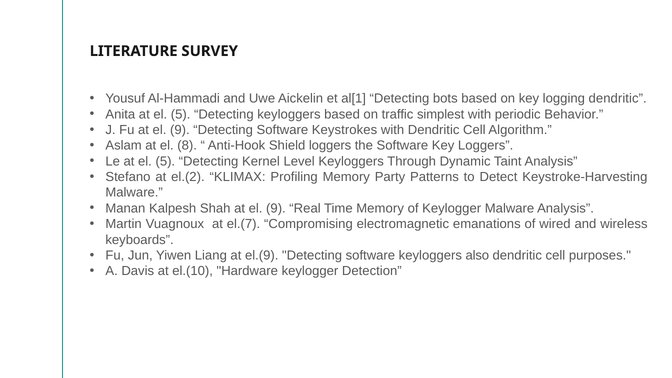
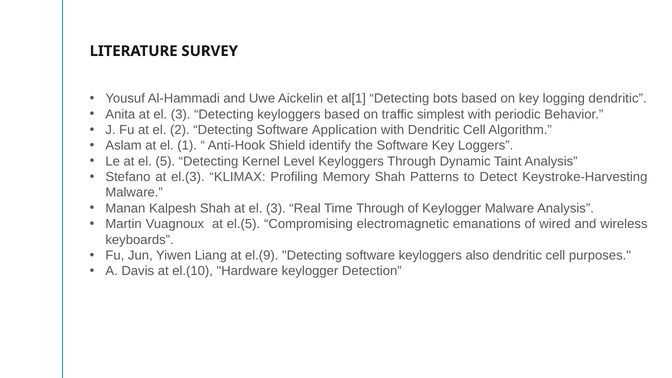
Anita at el 5: 5 -> 3 (181, 114)
Fu at el 9: 9 -> 2 (180, 130)
Keystrokes: Keystrokes -> Application (344, 130)
8: 8 -> 1 (187, 146)
Shield loggers: loggers -> identify (330, 146)
el.(2: el.(2 -> el.(3 (188, 177)
Memory Party: Party -> Shah (390, 177)
Shah at el 9: 9 -> 3 (276, 208)
Time Memory: Memory -> Through (380, 208)
el.(7: el.(7 -> el.(5 (243, 224)
